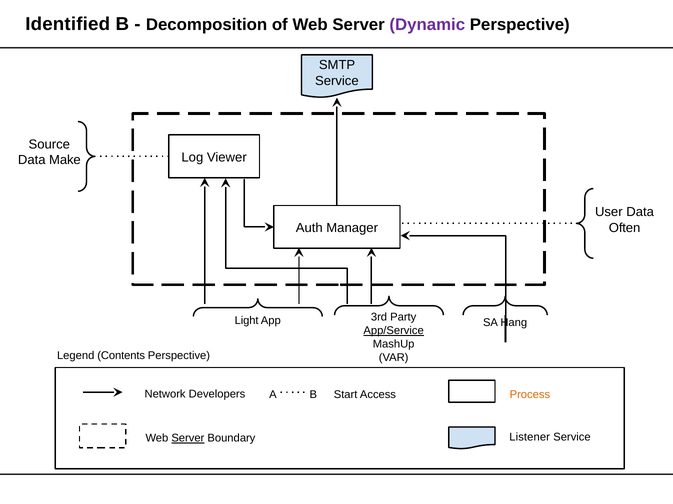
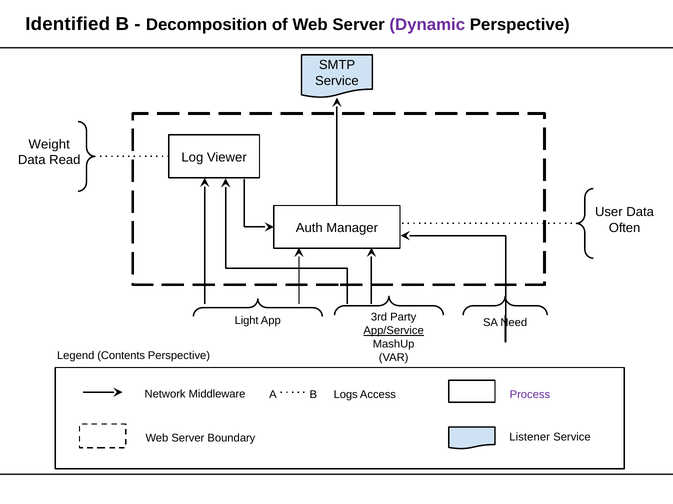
Source: Source -> Weight (49, 145)
Make: Make -> Read (65, 160)
Hang: Hang -> Need (514, 323)
Developers: Developers -> Middleware (217, 395)
Start: Start -> Logs (346, 395)
Process colour: orange -> purple (530, 395)
Server underline: present -> none (188, 439)
